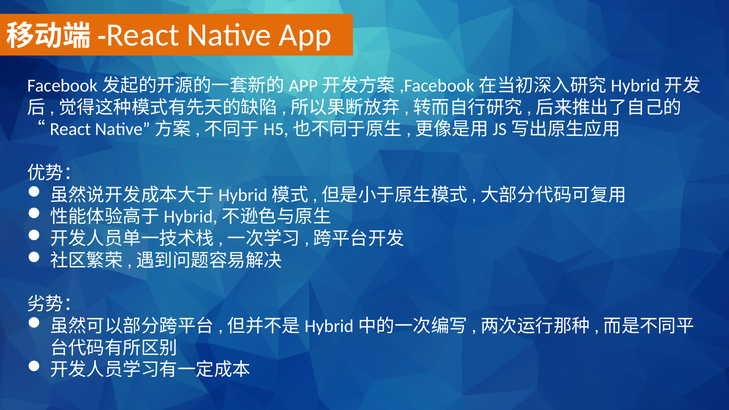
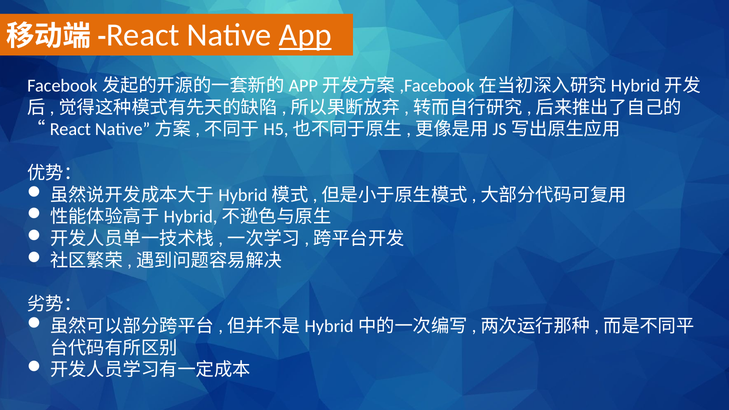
App underline: none -> present (305, 35)
